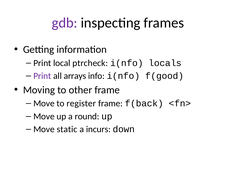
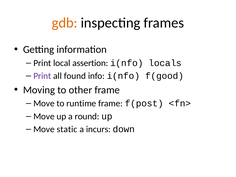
gdb colour: purple -> orange (65, 23)
ptrcheck: ptrcheck -> assertion (90, 63)
arrays: arrays -> found (75, 76)
register: register -> runtime (81, 103)
f(back: f(back -> f(post (144, 103)
